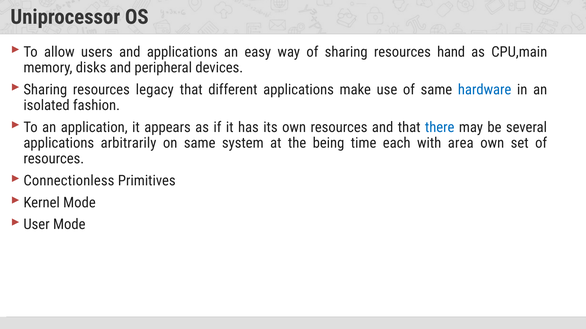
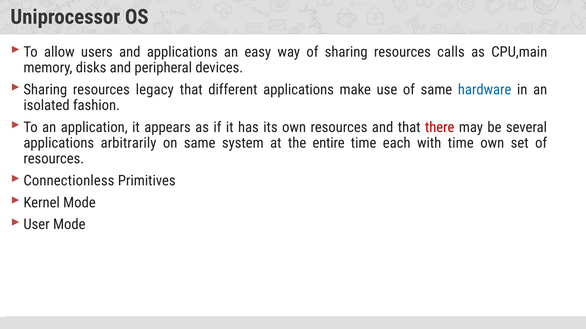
hand: hand -> calls (451, 52)
there colour: blue -> red (440, 127)
being: being -> entire (329, 143)
with area: area -> time (461, 143)
